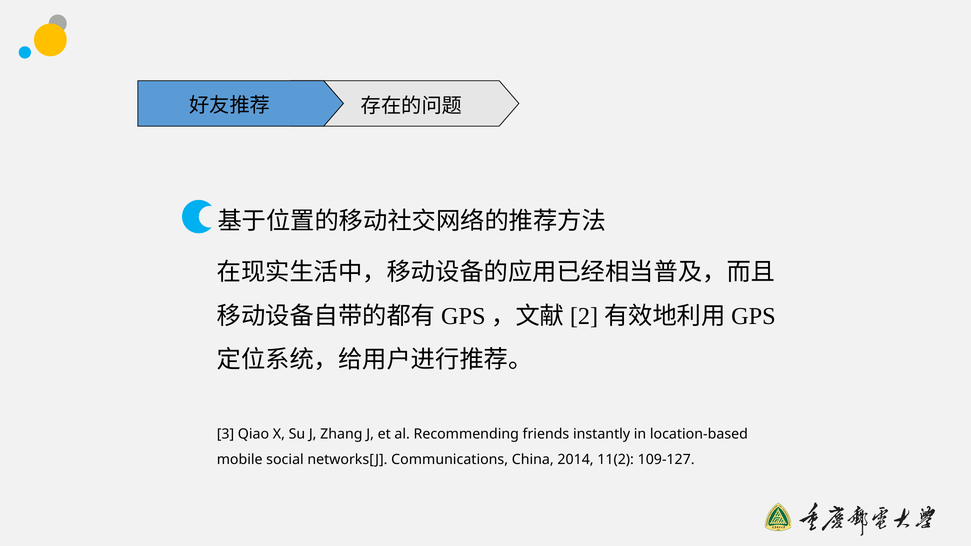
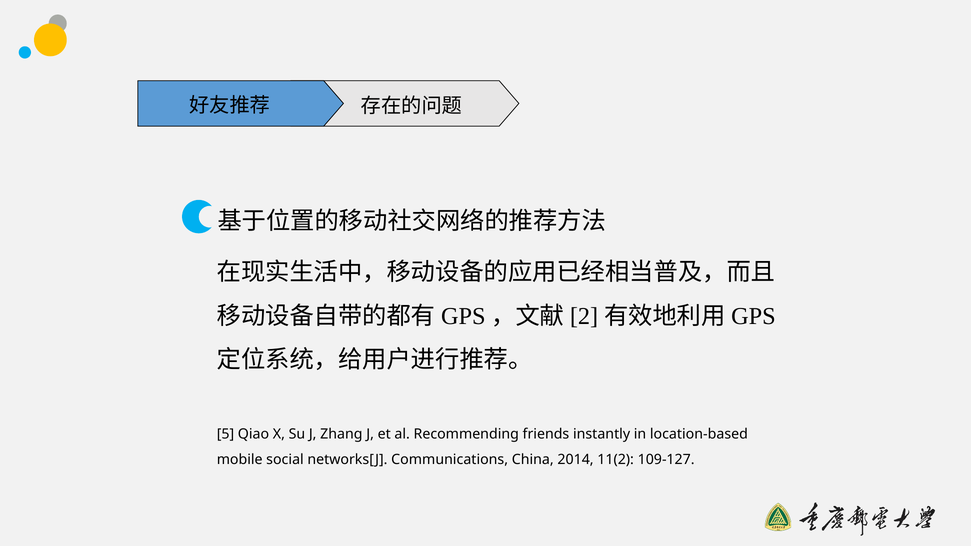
3: 3 -> 5 (225, 434)
